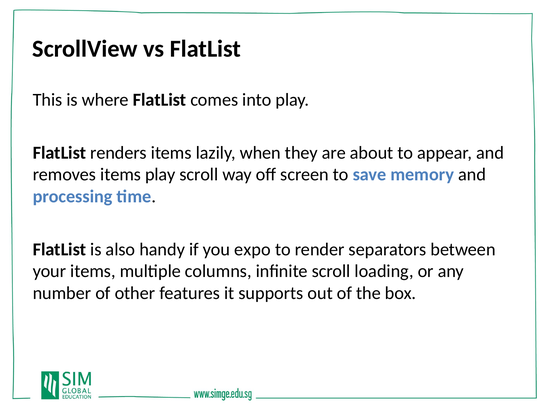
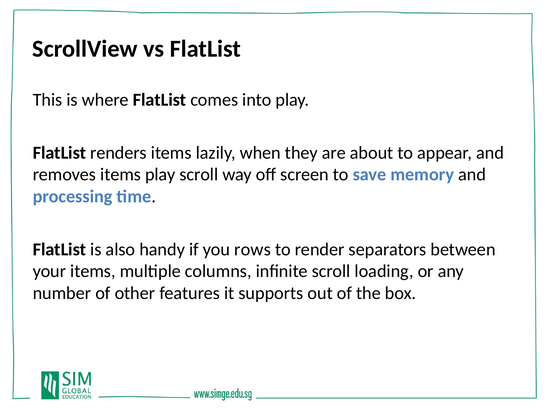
expo: expo -> rows (253, 249)
